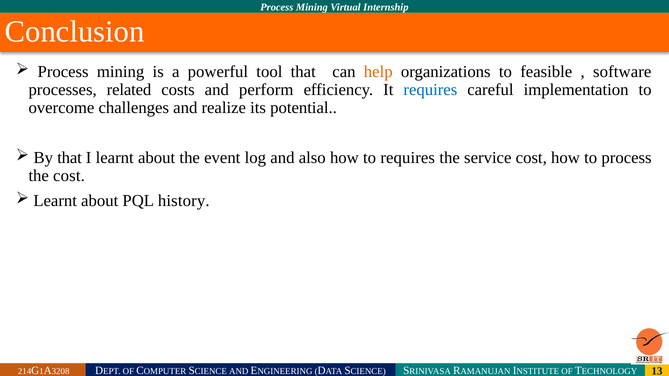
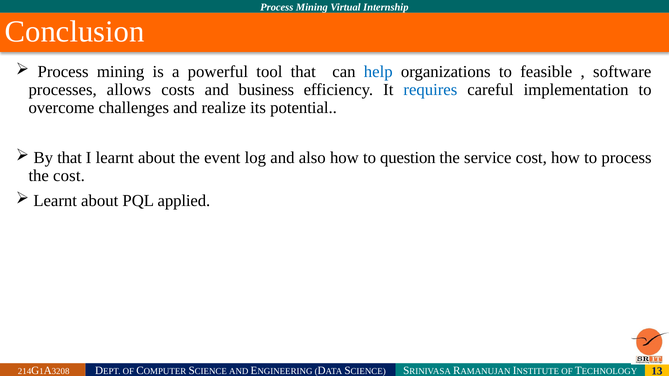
help colour: orange -> blue (378, 72)
related: related -> allows (129, 90)
perform: perform -> business (266, 90)
to requires: requires -> question (408, 158)
history: history -> applied (184, 201)
